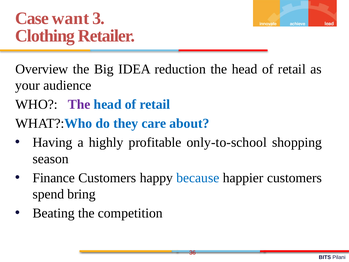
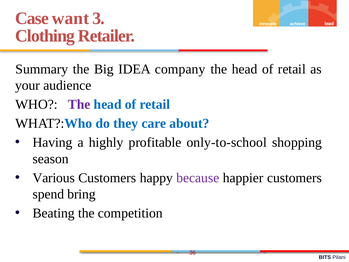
Overview: Overview -> Summary (42, 69)
reduction: reduction -> company (180, 69)
Finance: Finance -> Various (54, 178)
because colour: blue -> purple (198, 178)
